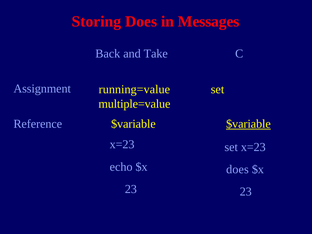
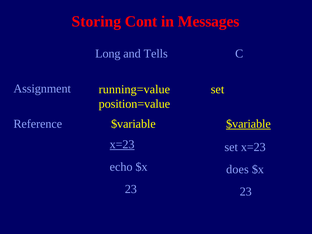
Storing Does: Does -> Cont (141, 21)
Back: Back -> Long (108, 54)
Take: Take -> Tells (156, 54)
multiple=value: multiple=value -> position=value (134, 104)
x=23 underline: none -> present (122, 144)
